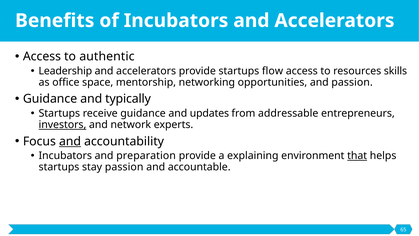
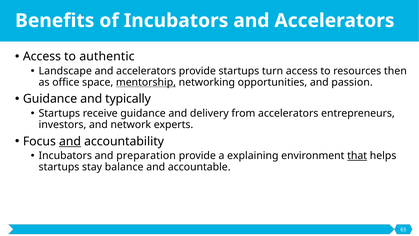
Leadership: Leadership -> Landscape (65, 71)
flow: flow -> turn (273, 71)
skills: skills -> then (395, 71)
mentorship underline: none -> present (146, 82)
updates: updates -> delivery (209, 113)
from addressable: addressable -> accelerators (288, 113)
investors underline: present -> none (62, 125)
stay passion: passion -> balance (124, 167)
